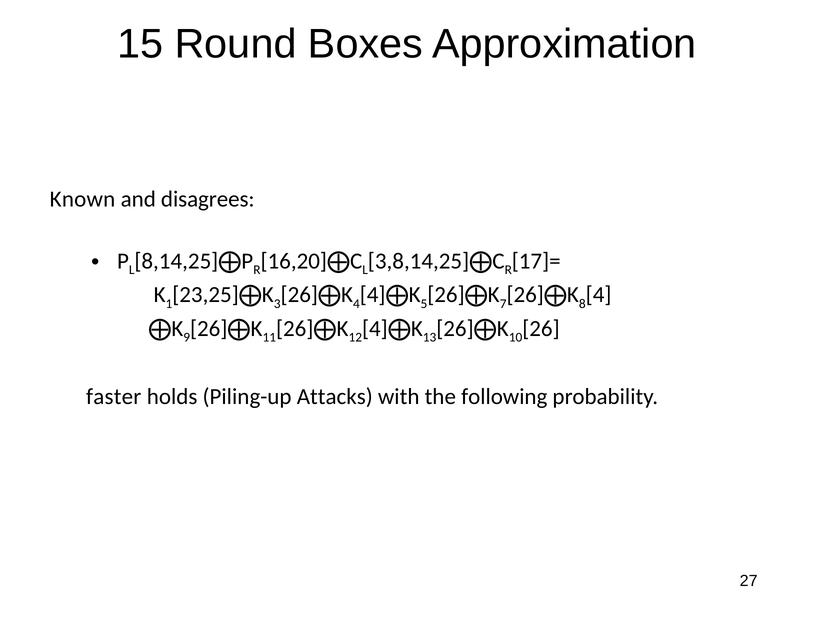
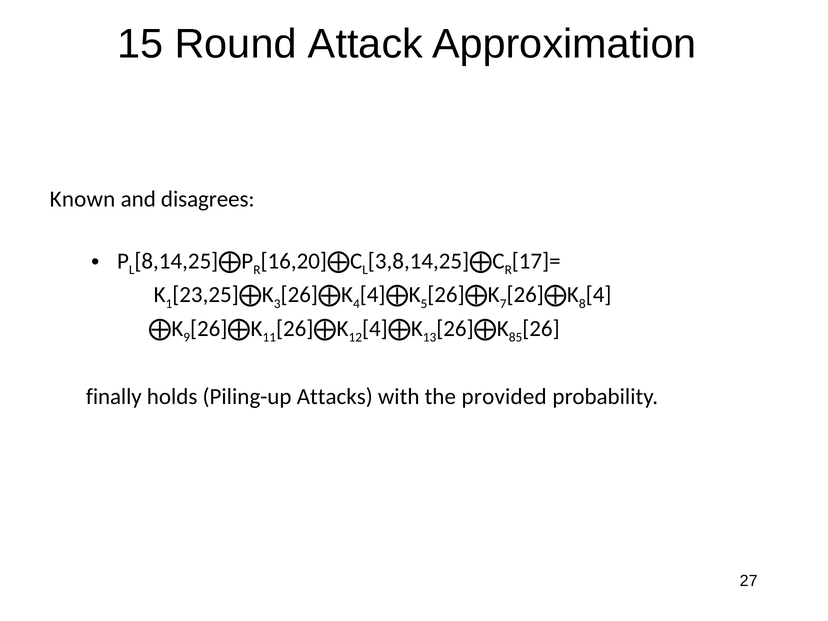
Boxes: Boxes -> Attack (365, 44)
10: 10 -> 85 (516, 337)
faster: faster -> finally (114, 397)
following: following -> provided (504, 397)
